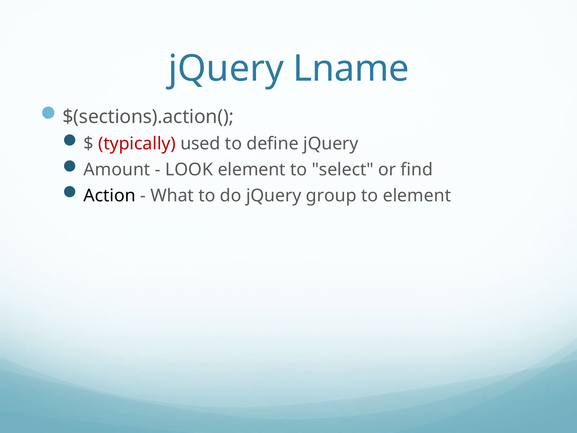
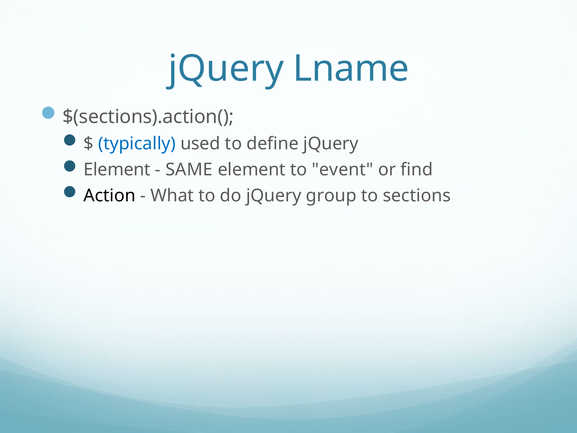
typically colour: red -> blue (137, 144)
Amount: Amount -> Element (117, 170)
LOOK: LOOK -> SAME (189, 170)
select: select -> event (343, 170)
to element: element -> sections (417, 195)
